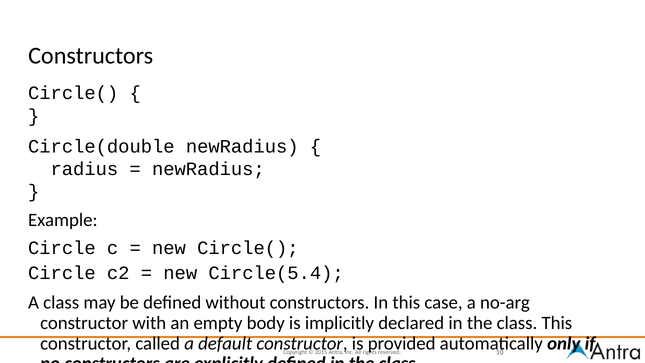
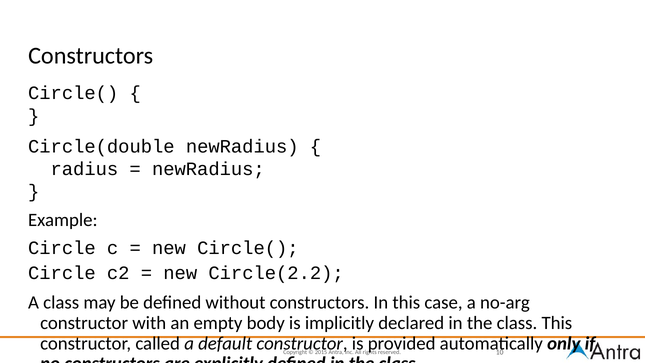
Circle(5.4: Circle(5.4 -> Circle(2.2 (276, 273)
